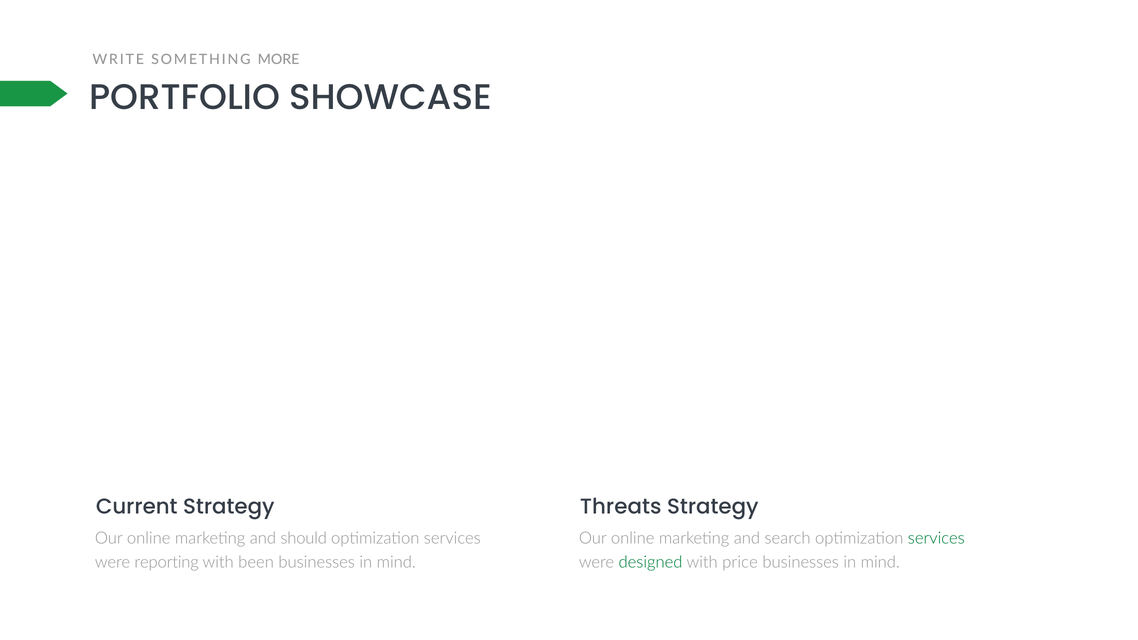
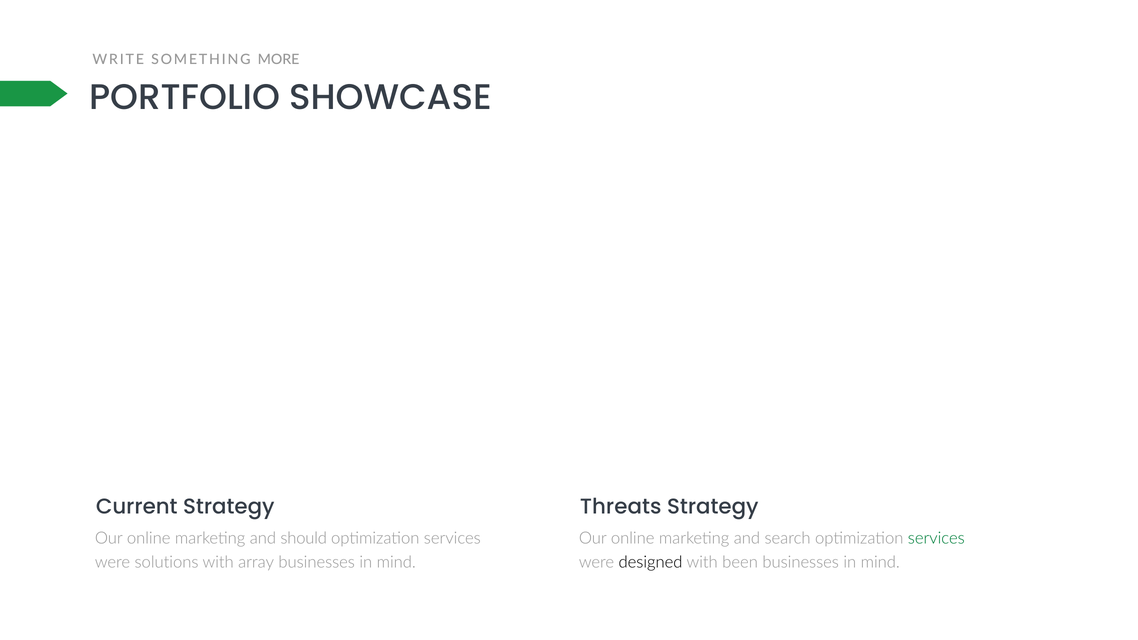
reporting: reporting -> solutions (167, 563)
been: been -> array (256, 563)
designed colour: green -> black (651, 563)
price: price -> been (740, 563)
